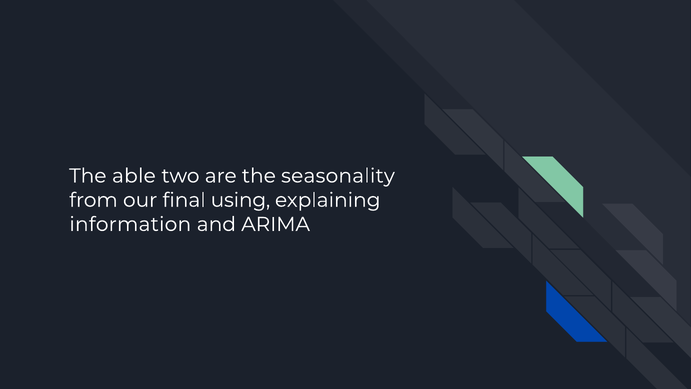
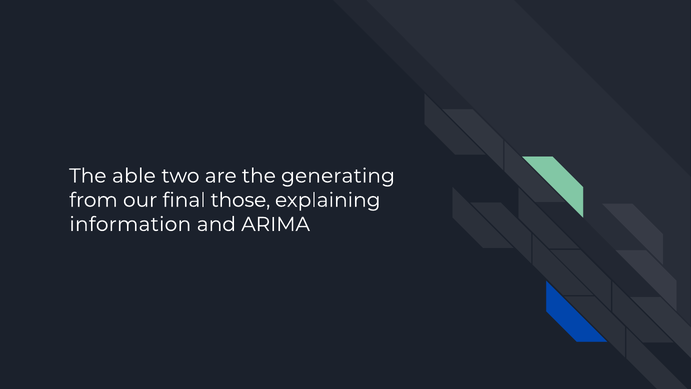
seasonality: seasonality -> generating (338, 176)
using: using -> those (240, 200)
